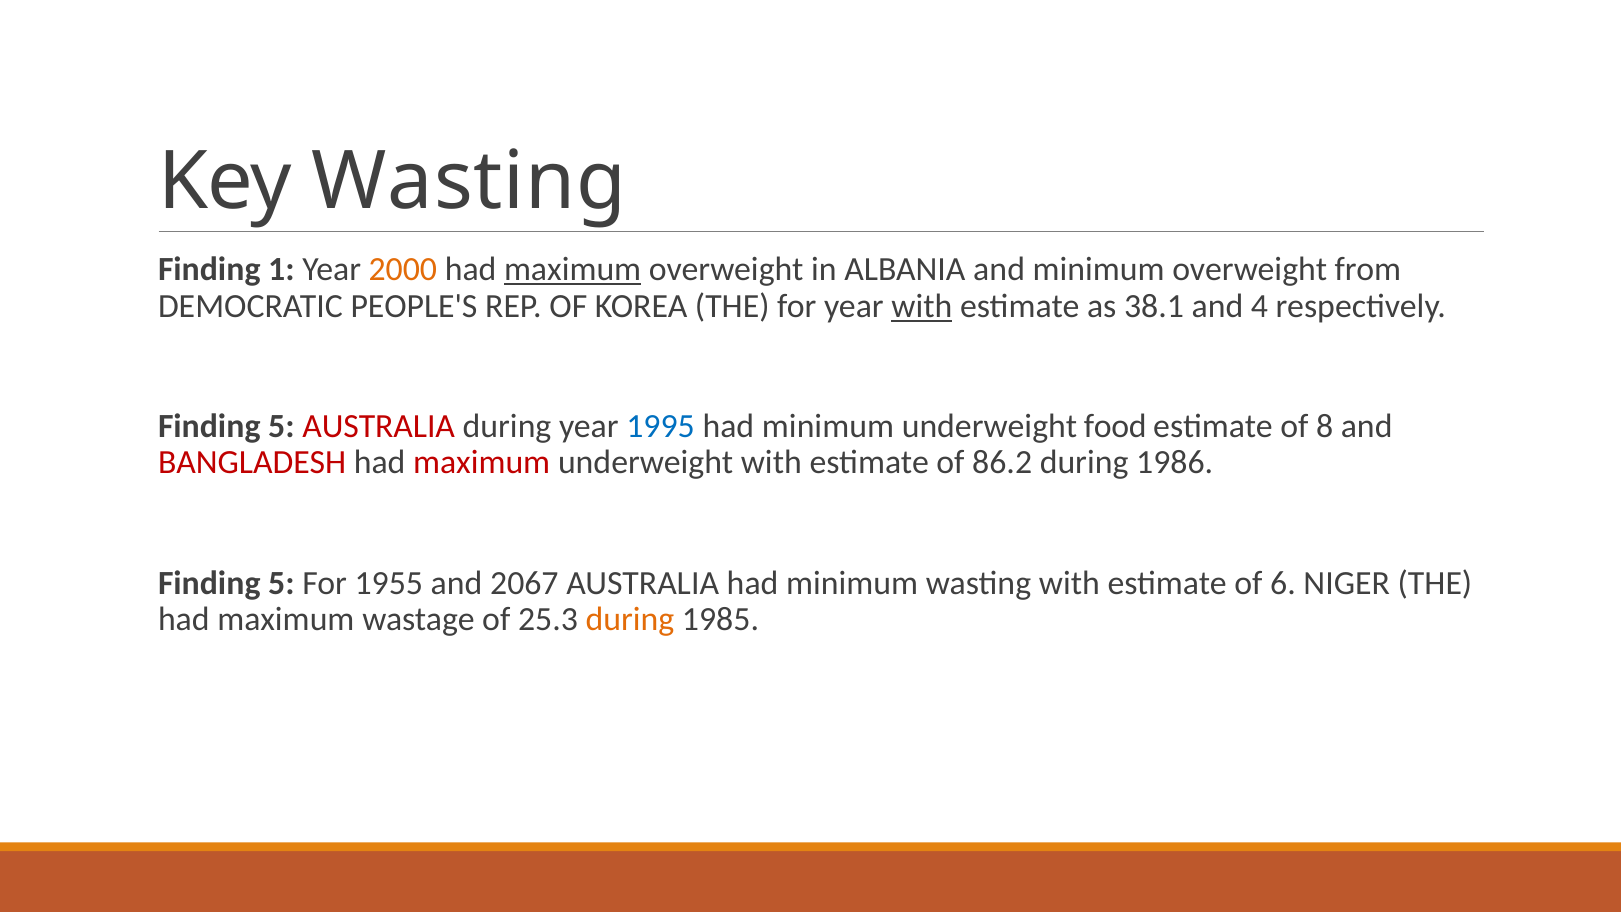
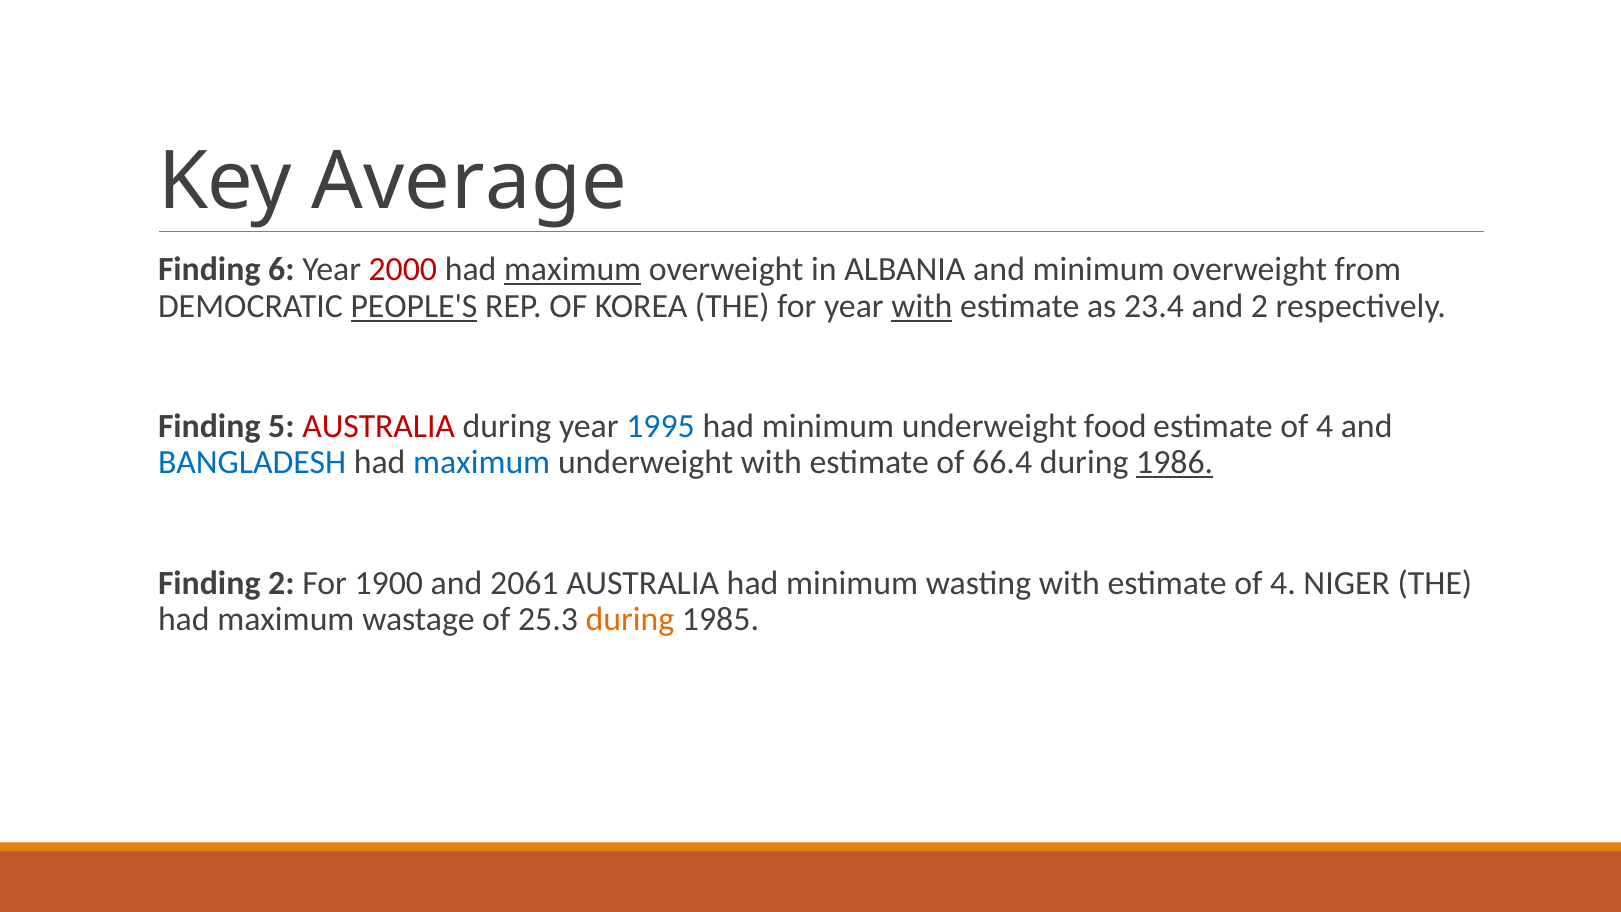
Key Wasting: Wasting -> Average (469, 182)
1: 1 -> 6 (281, 270)
2000 colour: orange -> red (403, 270)
PEOPLE'S underline: none -> present (414, 306)
38.1: 38.1 -> 23.4 (1154, 306)
and 4: 4 -> 2 (1260, 306)
8: 8 -> 4 (1325, 426)
BANGLADESH colour: red -> blue (252, 463)
maximum colour: red -> blue (482, 463)
86.2: 86.2 -> 66.4 (1002, 463)
1986 underline: none -> present (1175, 463)
5: 5 -> 2 (281, 583)
1955: 1955 -> 1900 (389, 583)
2067: 2067 -> 2061 (524, 583)
with estimate of 6: 6 -> 4 (1283, 583)
